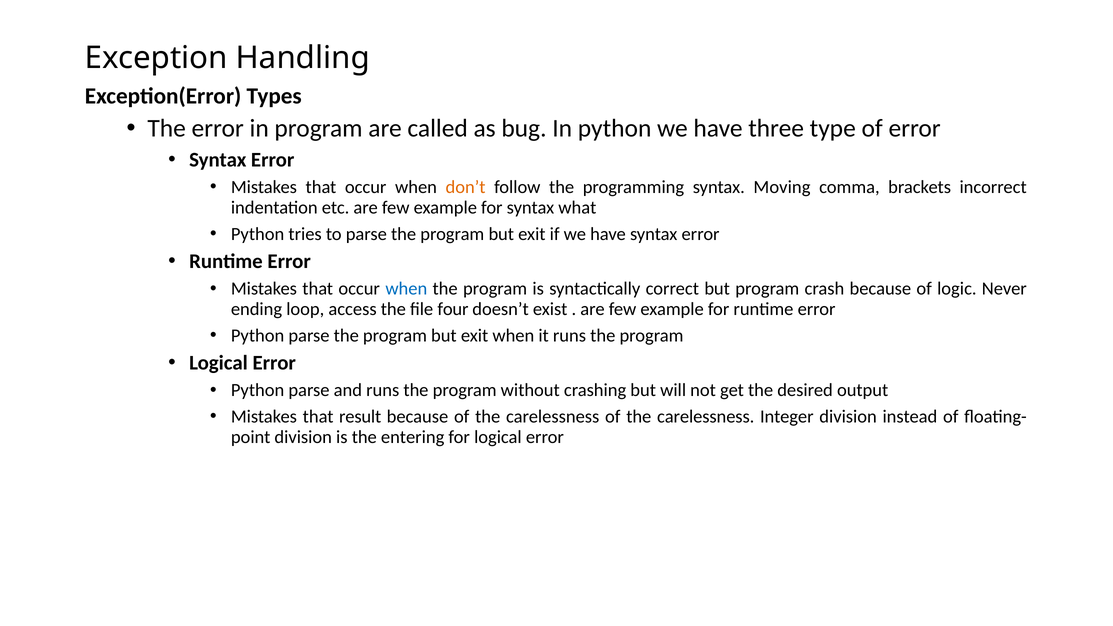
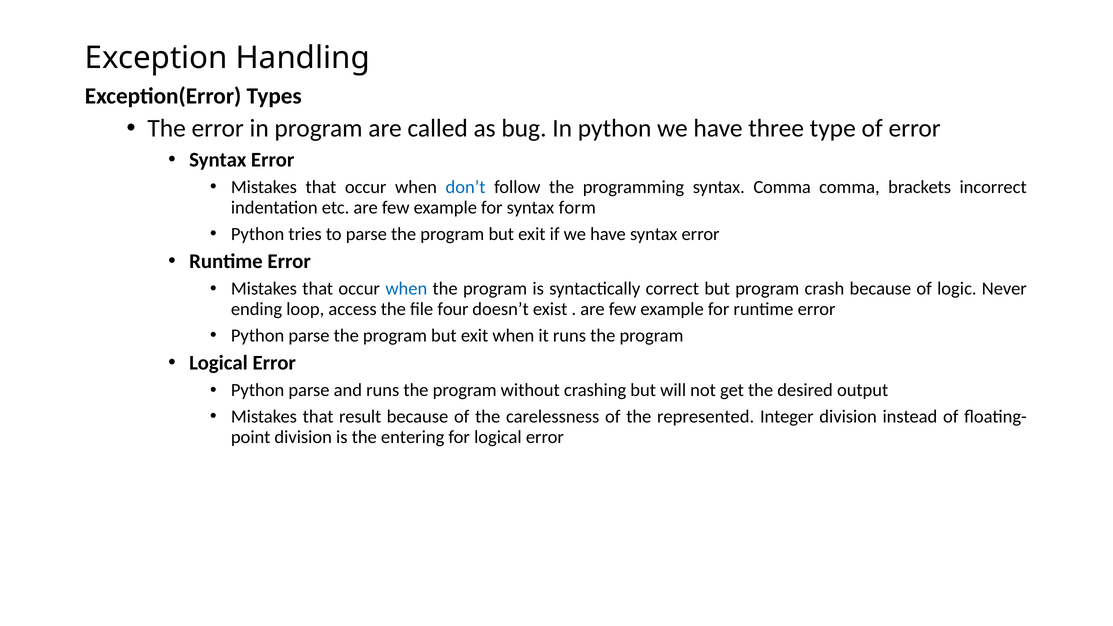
don’t colour: orange -> blue (466, 187)
syntax Moving: Moving -> Comma (782, 187)
what: what -> form (577, 208)
carelessness of the carelessness: carelessness -> represented (706, 417)
